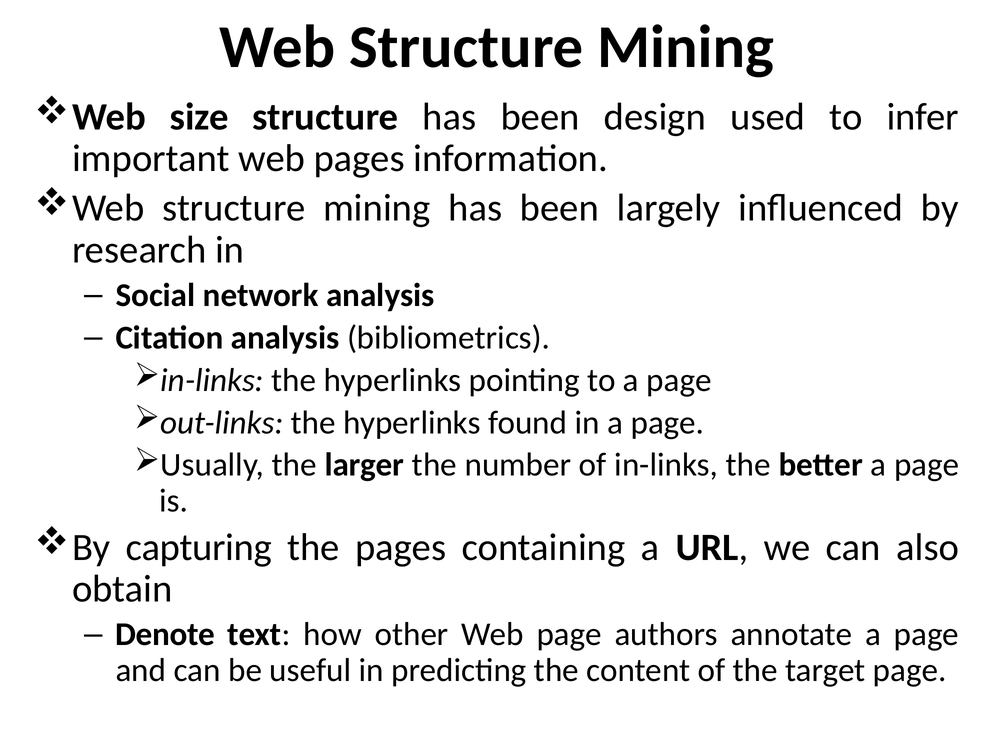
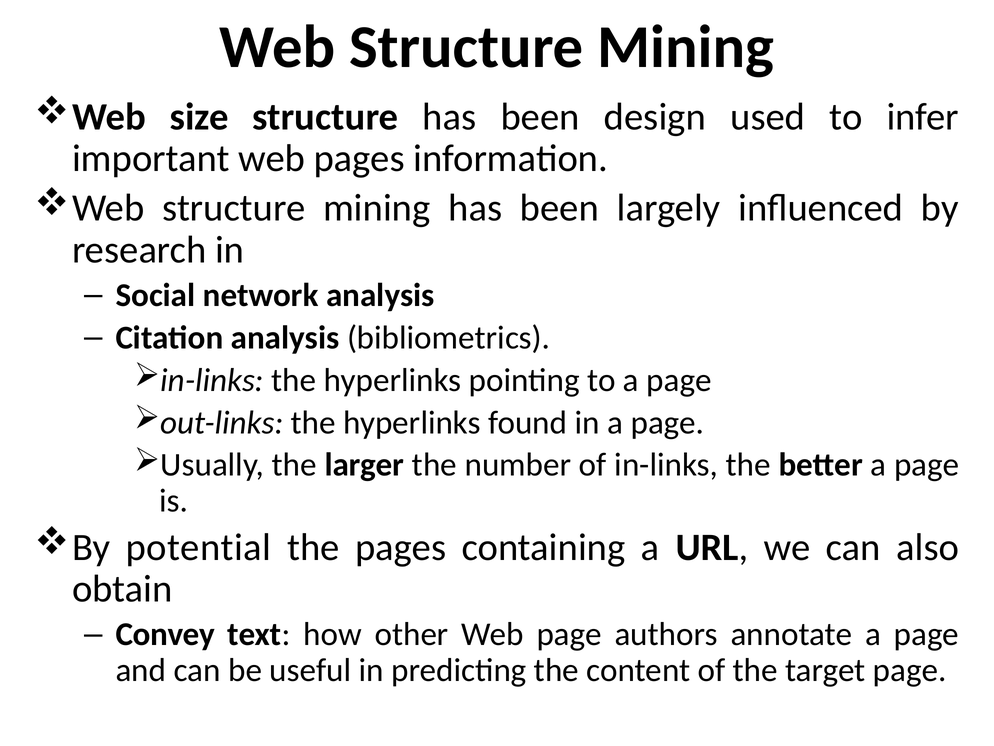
capturing: capturing -> potential (198, 547)
Denote: Denote -> Convey (165, 634)
